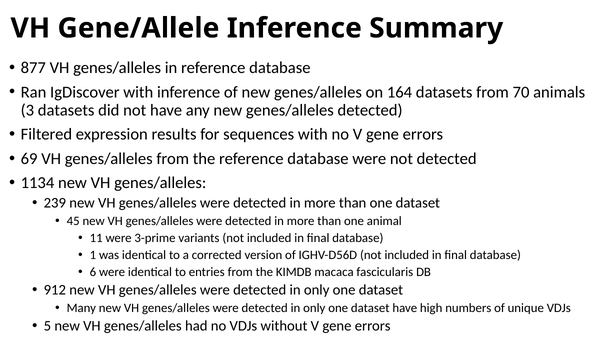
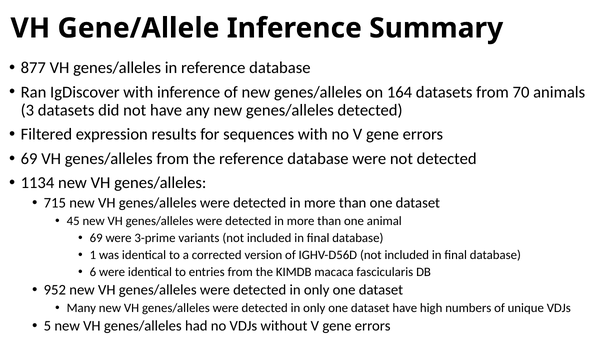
239: 239 -> 715 (55, 203)
11: 11 -> 69 (96, 238)
912: 912 -> 952 (55, 290)
